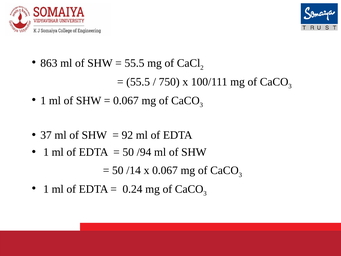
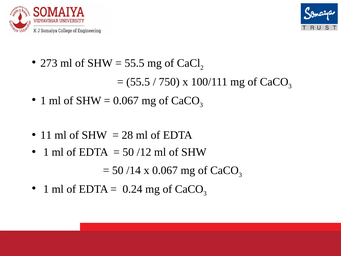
863: 863 -> 273 (49, 63)
37: 37 -> 11 (46, 135)
92: 92 -> 28 (127, 135)
/94: /94 -> /12 (144, 152)
